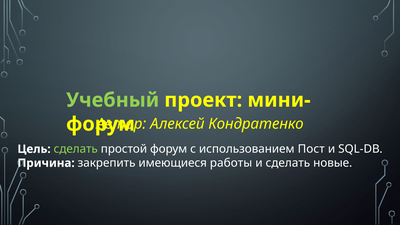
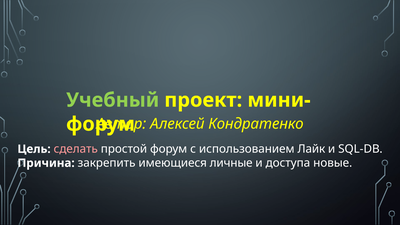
сделать colour: light green -> pink (76, 149)
Пост: Пост -> Лайк (311, 149)
работы: работы -> личные (231, 163)
и сделать: сделать -> доступа (288, 163)
